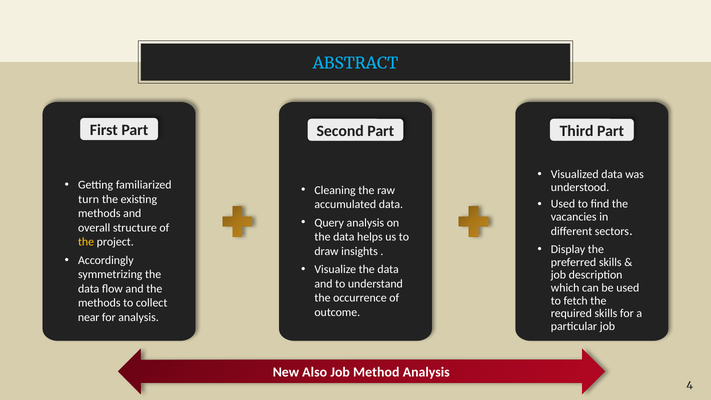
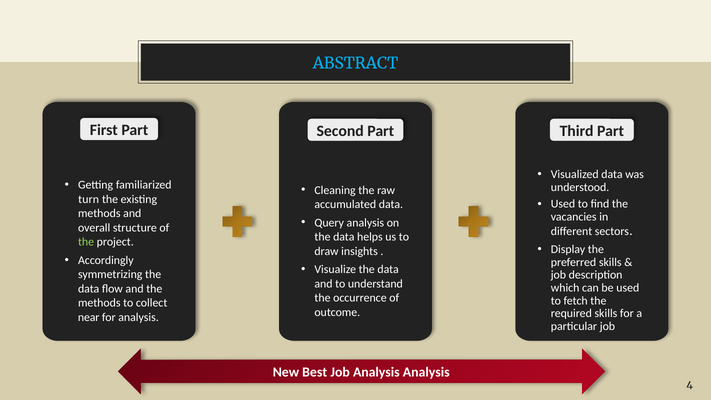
the colour: yellow -> light green (86, 242)
Also: Also -> Best (315, 372)
Job Method: Method -> Analysis (376, 372)
